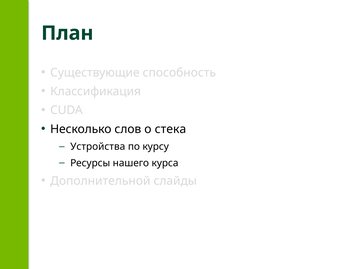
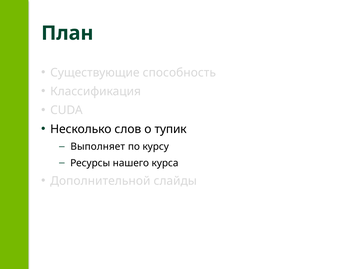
стека: стека -> тупик (171, 129)
Устройства: Устройства -> Выполняет (98, 146)
